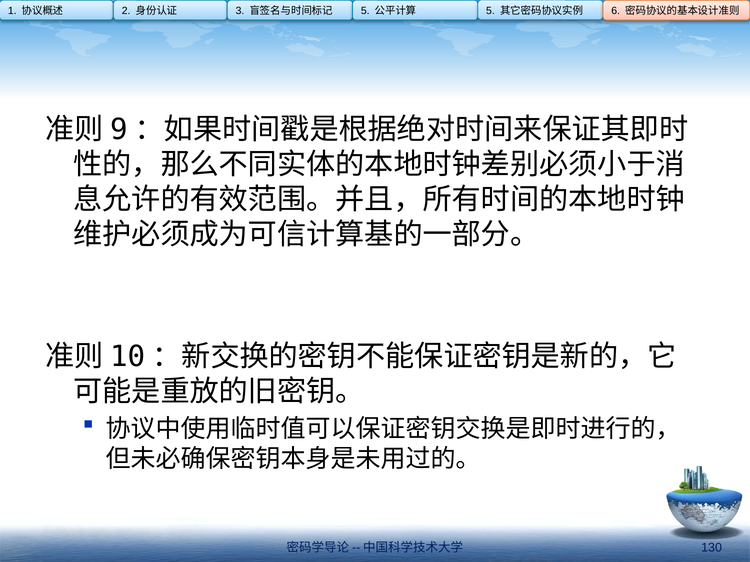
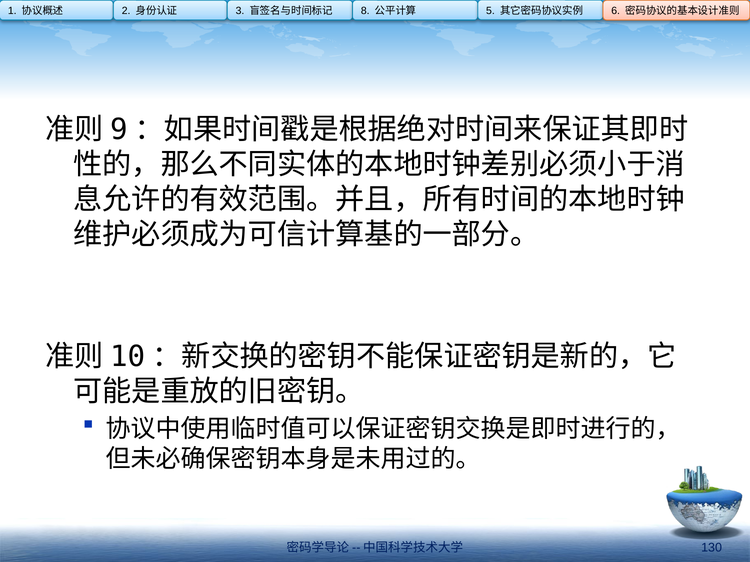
5: 5 -> 8 (365, 11)
